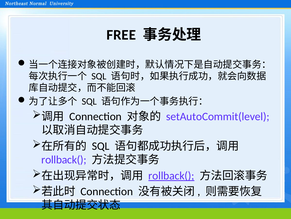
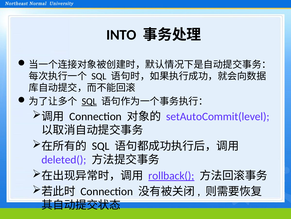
FREE: FREE -> INTO (121, 35)
SQL underline: none -> present (89, 101)
rollback(: rollback( -> deleted( (64, 159)
